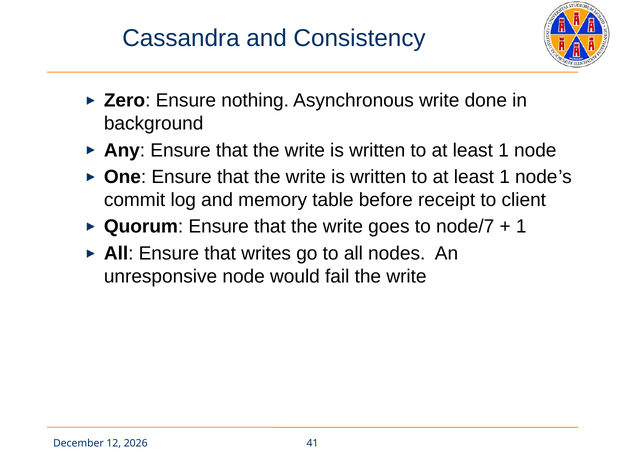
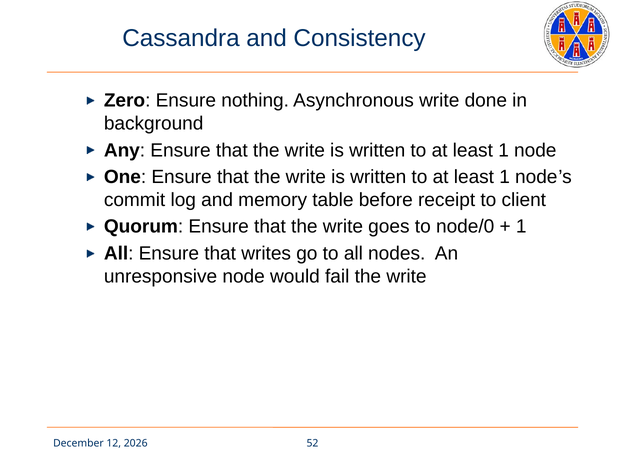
node/7: node/7 -> node/0 (465, 227)
41: 41 -> 52 (312, 443)
